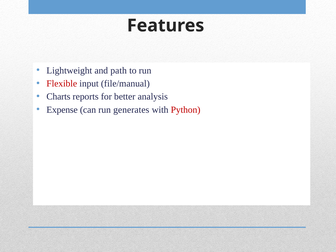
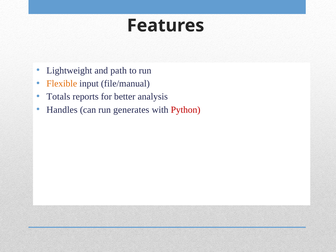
Flexible colour: red -> orange (62, 84)
Charts: Charts -> Totals (58, 97)
Expense: Expense -> Handles (62, 110)
